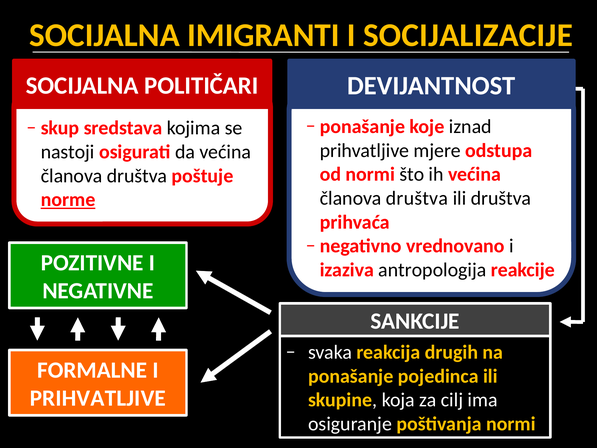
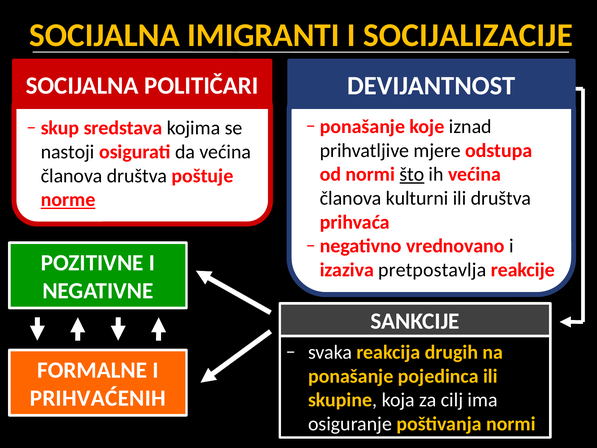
što underline: none -> present (412, 174)
društva: društva -> kulturni (417, 198)
antropologija: antropologija -> pretpostavlja (432, 270)
PRIHVATLJIVE: PRIHVATLJIVE -> PRIHVAĆENIH (98, 398)
